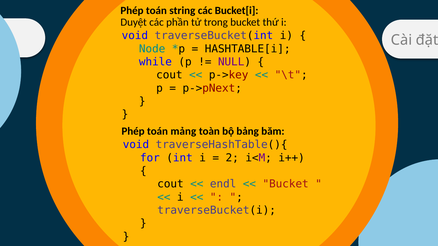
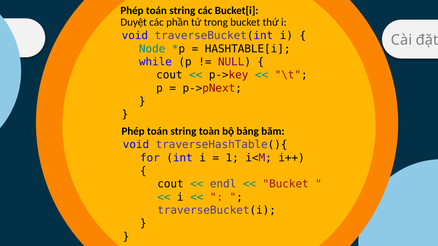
mảng: mảng -> string (183, 132)
2: 2 -> 1 (232, 158)
